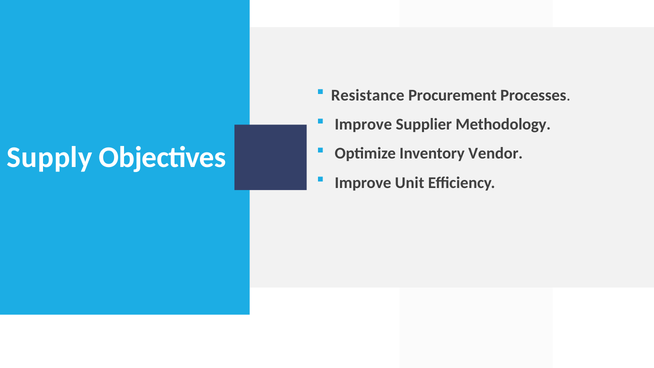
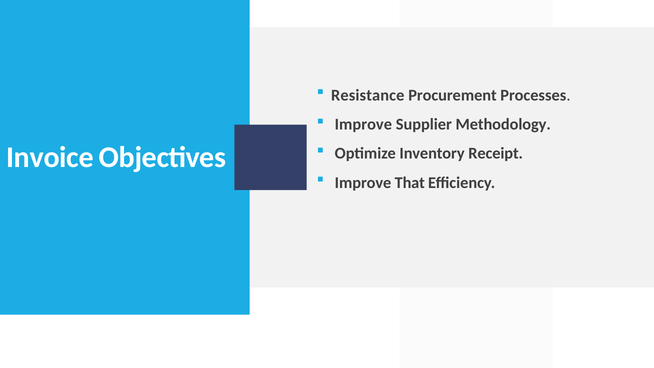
Vendor: Vendor -> Receipt (496, 153)
Supply: Supply -> Invoice (50, 157)
Unit: Unit -> That (410, 183)
